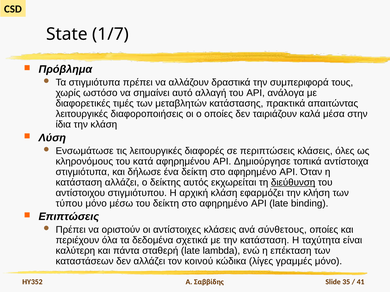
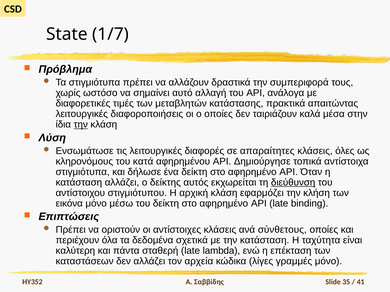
την underline: none -> present (81, 125)
περιπτώσεις: περιπτώσεις -> απαραίτητες (267, 151)
τύπου: τύπου -> εικόνα (69, 204)
κοινού: κοινού -> αρχεία (199, 262)
